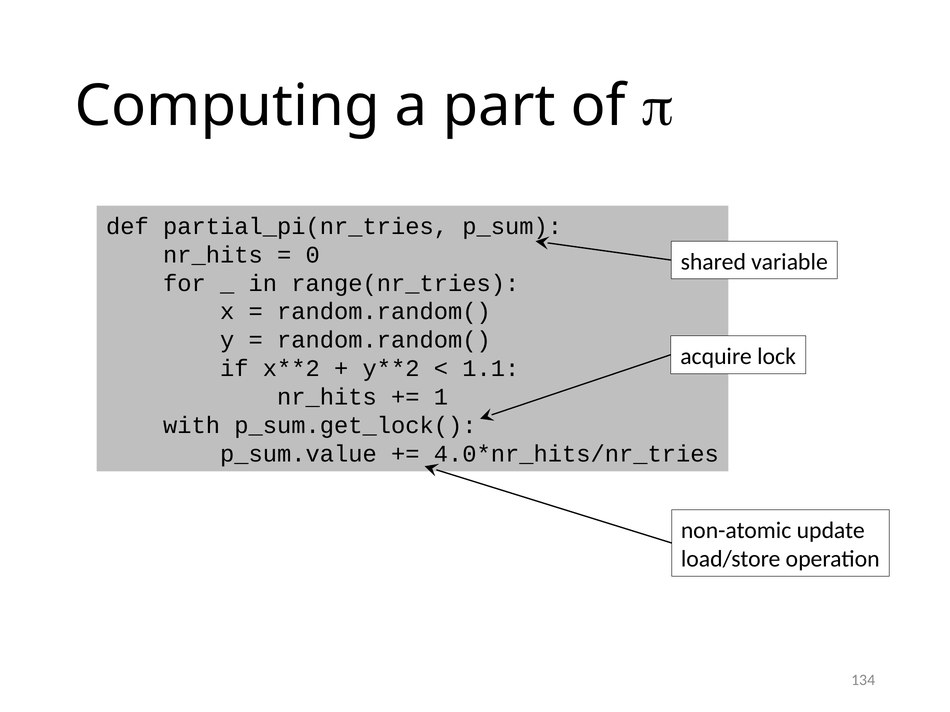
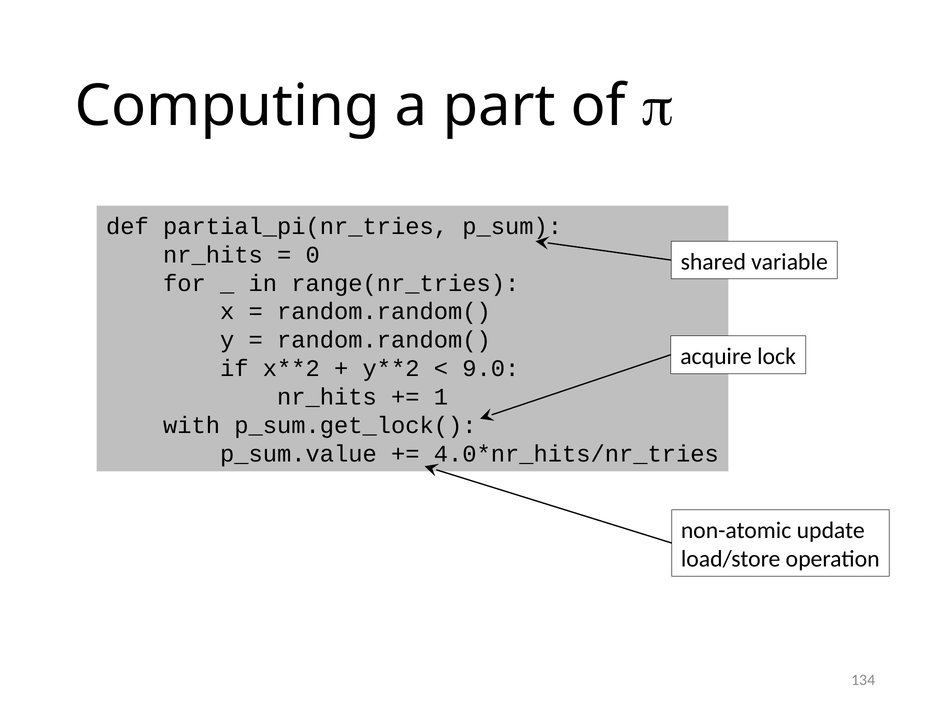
1.1: 1.1 -> 9.0 (491, 369)
